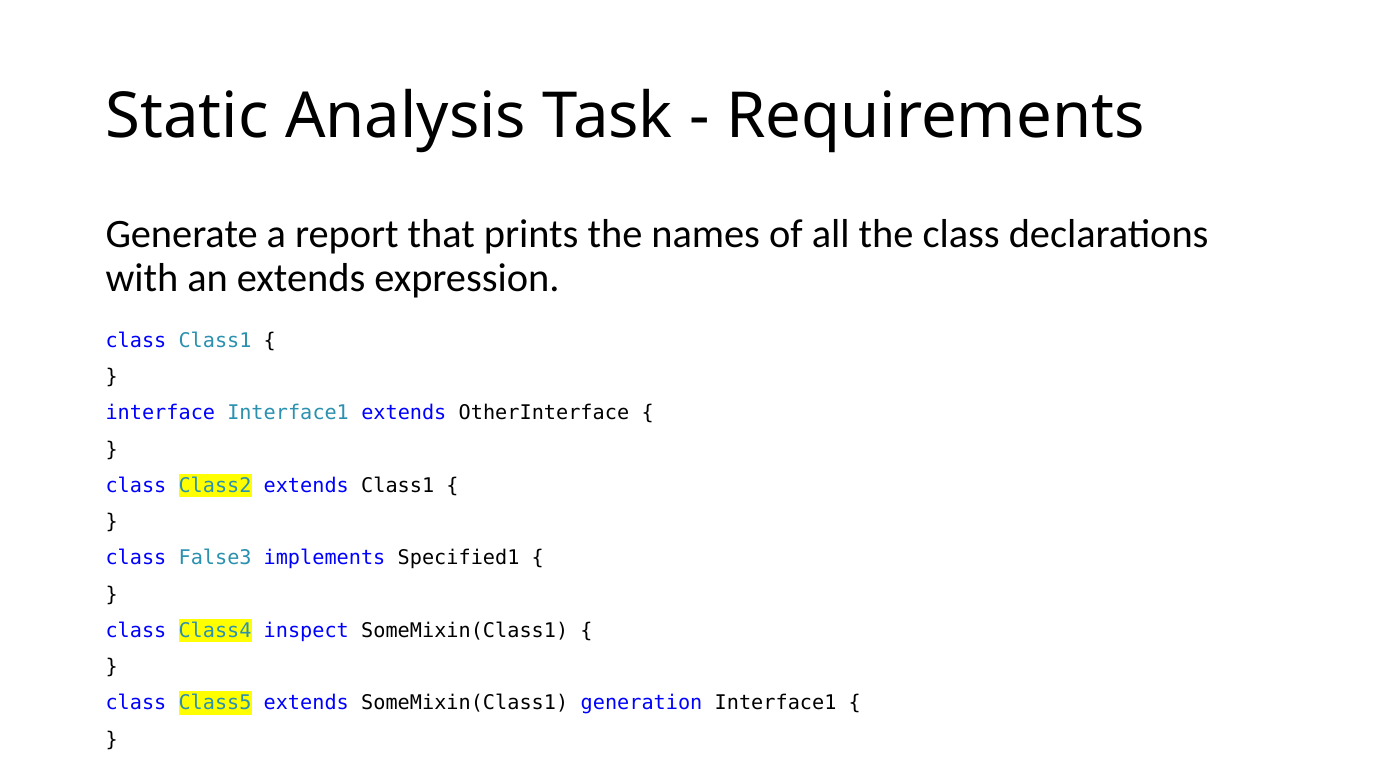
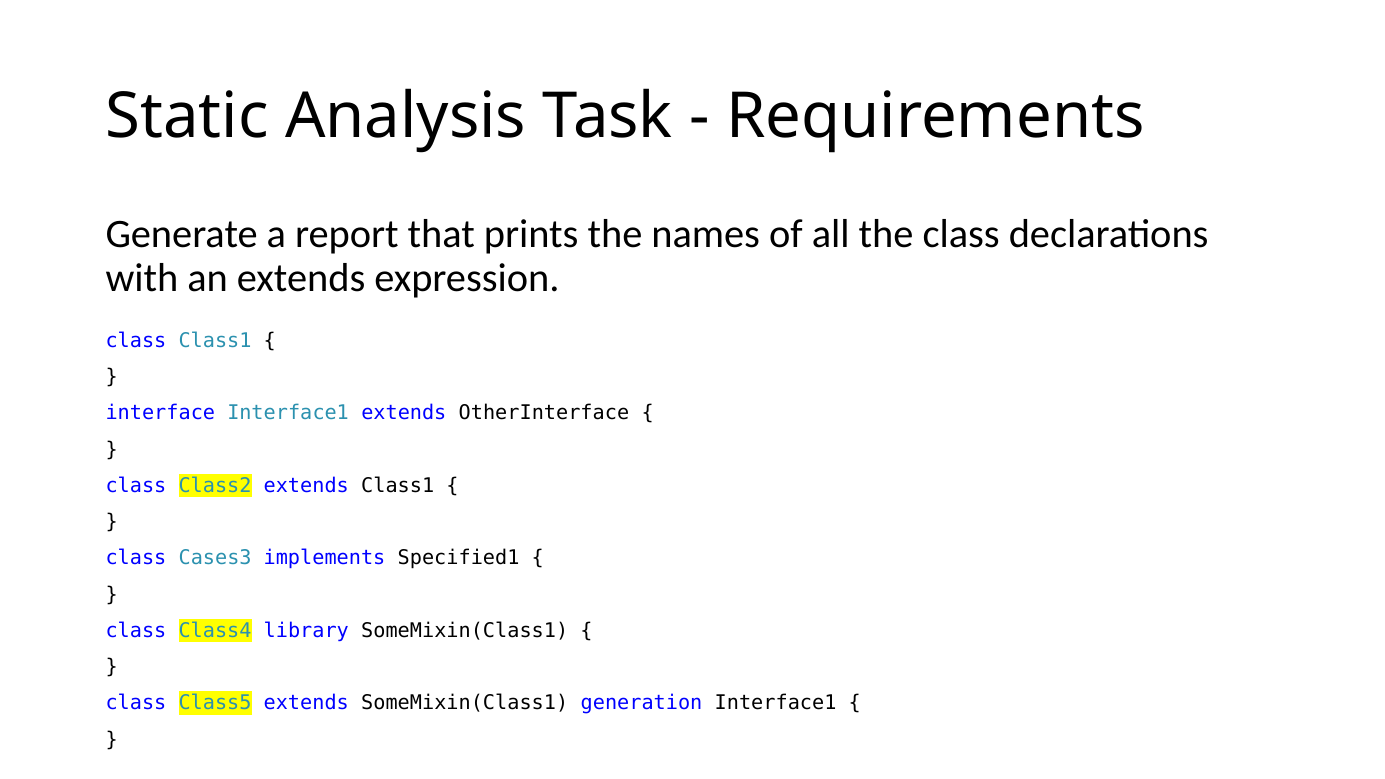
False3: False3 -> Cases3 (215, 558)
inspect: inspect -> library (306, 631)
